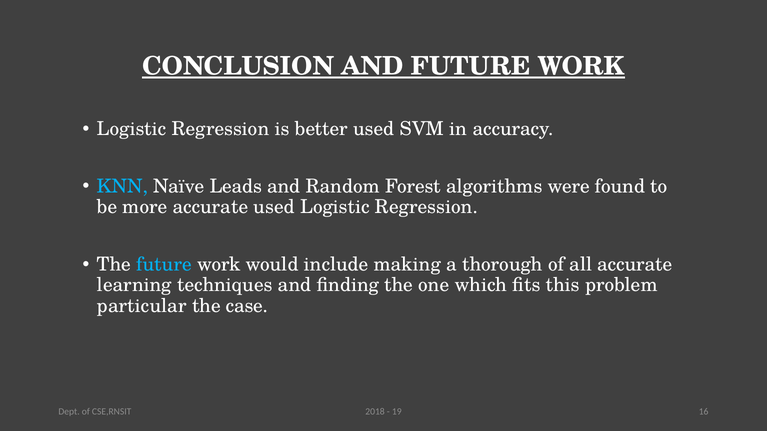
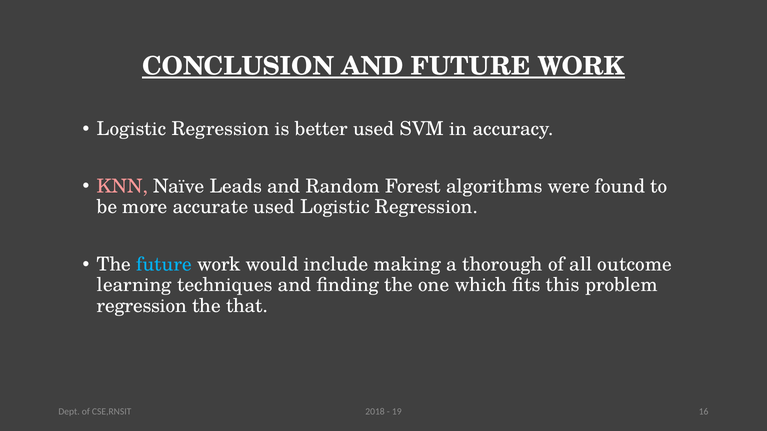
KNN colour: light blue -> pink (123, 187)
all accurate: accurate -> outcome (635, 265)
particular: particular -> regression (142, 306)
case: case -> that (247, 306)
